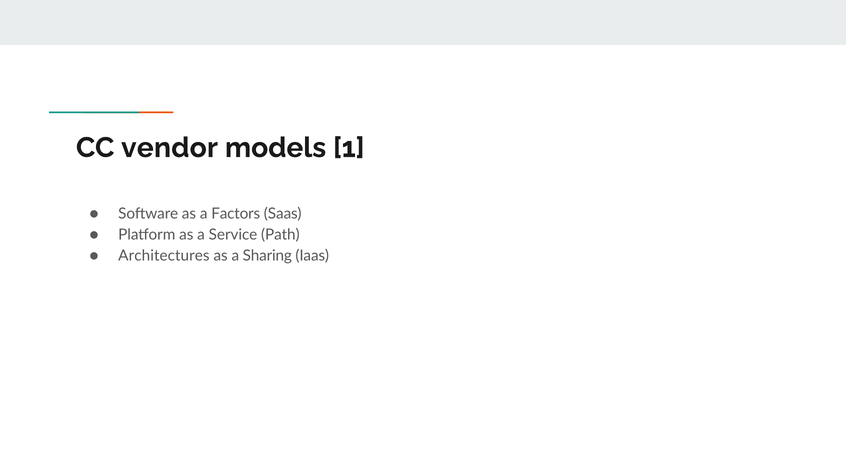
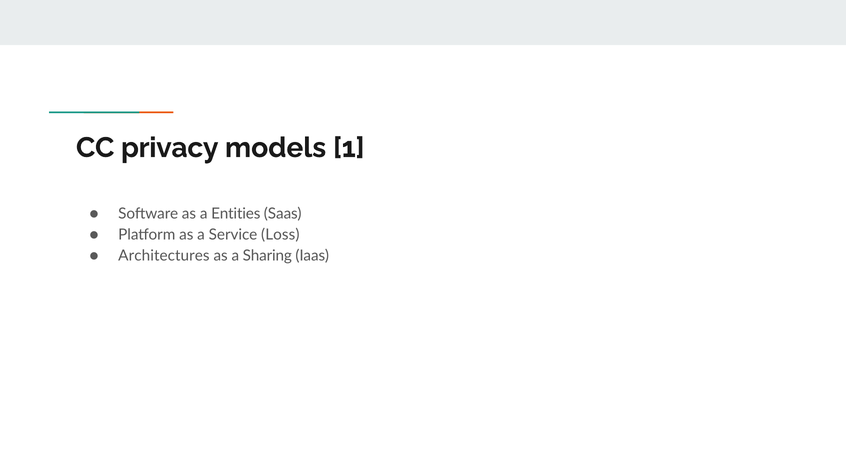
vendor: vendor -> privacy (170, 148)
Factors: Factors -> Entities (236, 214)
Path: Path -> Loss (280, 235)
